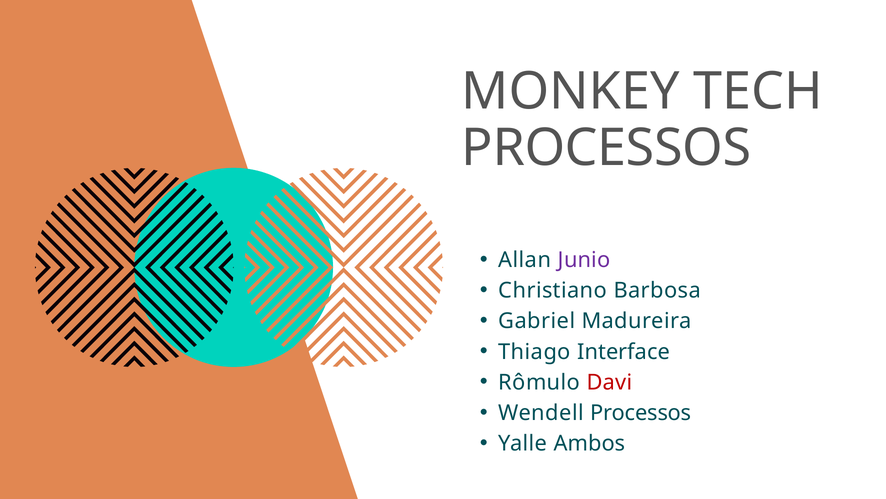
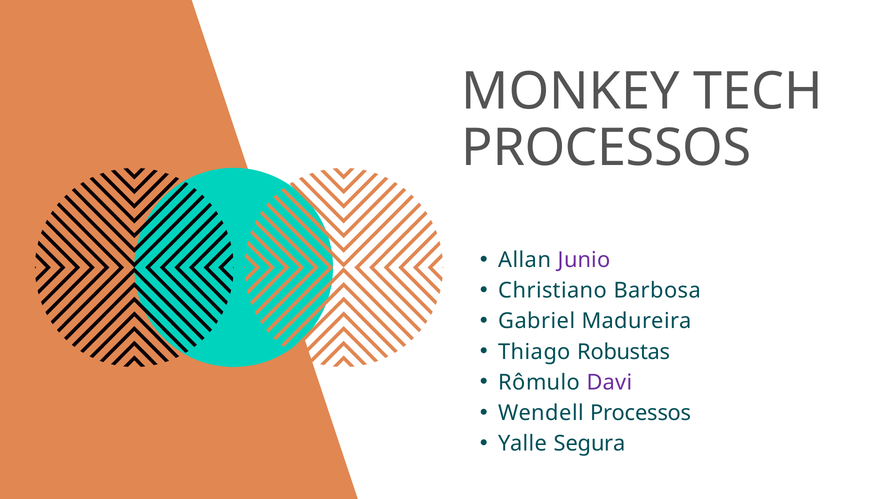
Interface: Interface -> Robustas (624, 351)
Davi colour: red -> purple (610, 382)
Ambos: Ambos -> Segura (590, 443)
